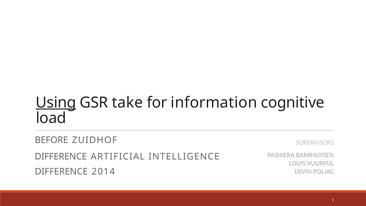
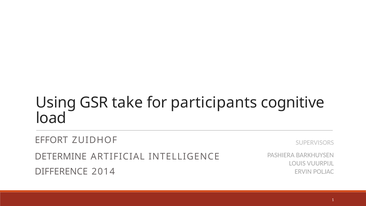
Using underline: present -> none (56, 102)
information: information -> participants (214, 102)
BEFORE: BEFORE -> EFFORT (51, 140)
DIFFERENCE: DIFFERENCE -> DETERMINE (61, 156)
